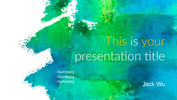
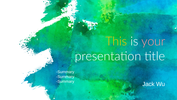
your colour: yellow -> pink (153, 41)
